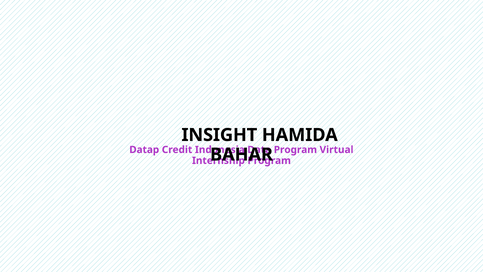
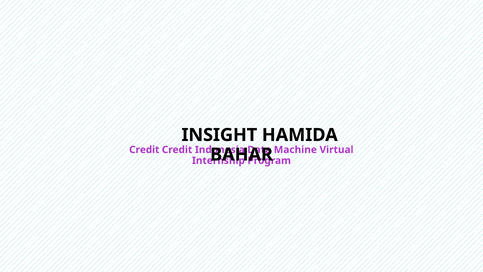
Datap: Datap -> Credit (144, 150)
Program: Program -> Machine (295, 150)
